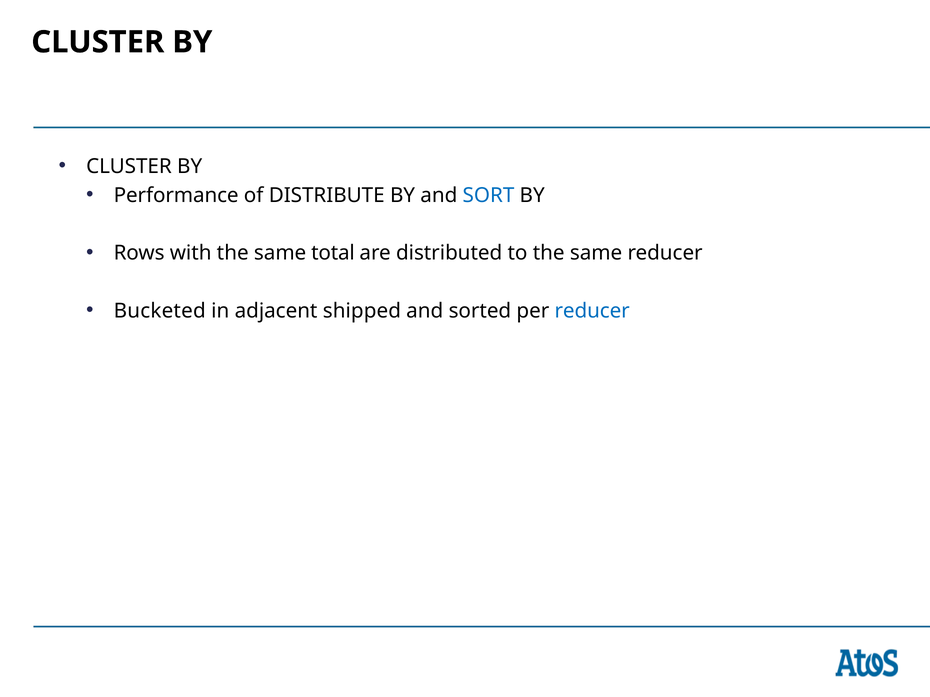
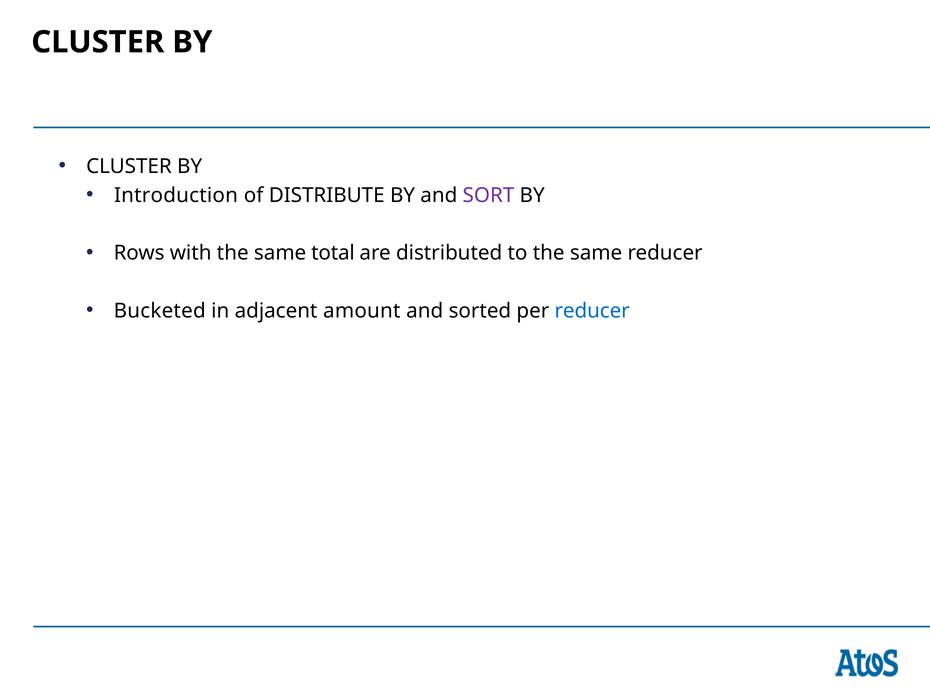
Performance: Performance -> Introduction (176, 195)
SORT colour: blue -> purple (488, 195)
shipped: shipped -> amount (362, 311)
